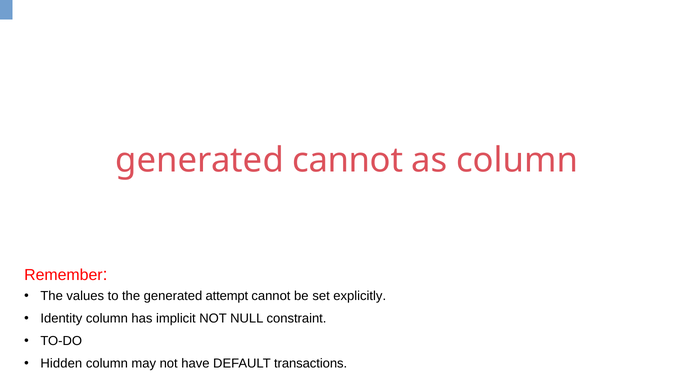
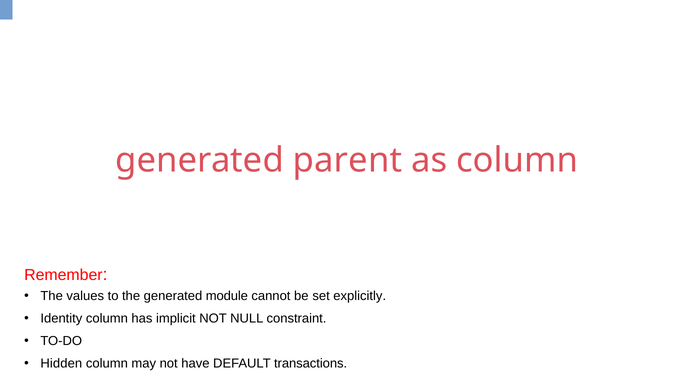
generated cannot: cannot -> parent (347, 160)
attempt: attempt -> module (227, 296)
